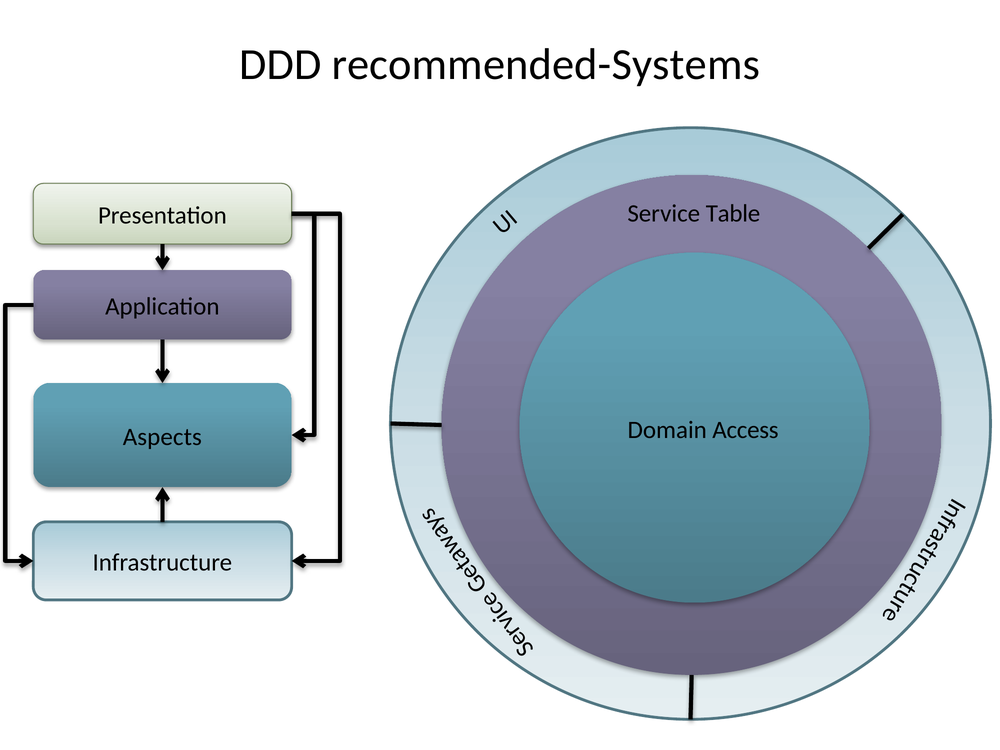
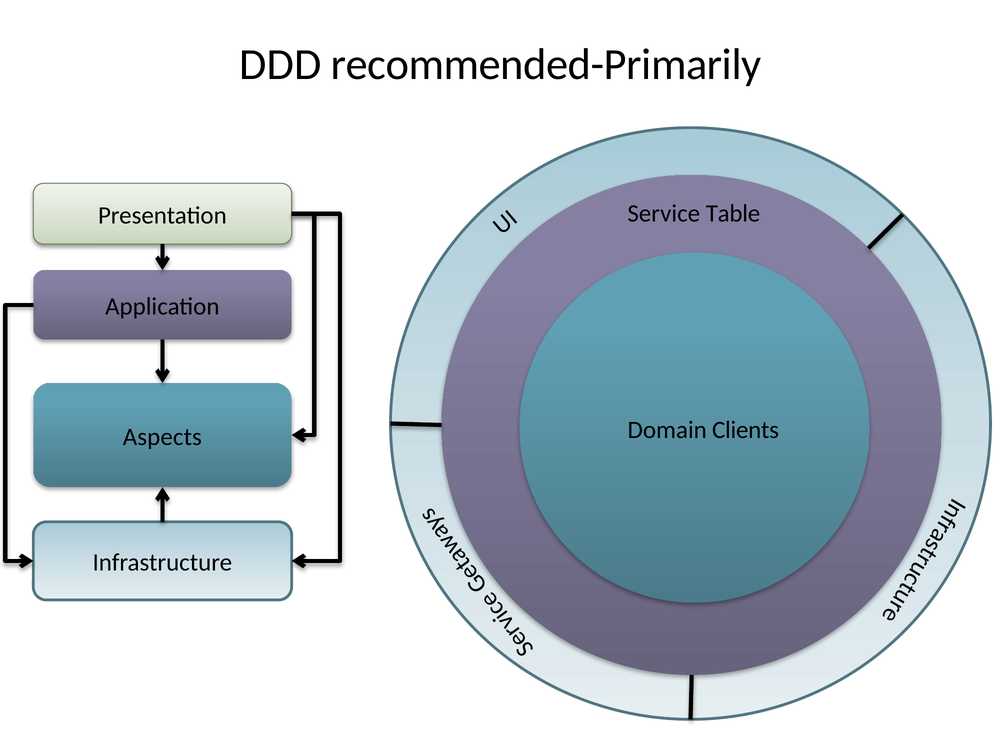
recommended-Systems: recommended-Systems -> recommended-Primarily (546, 65)
Access: Access -> Clients (745, 430)
